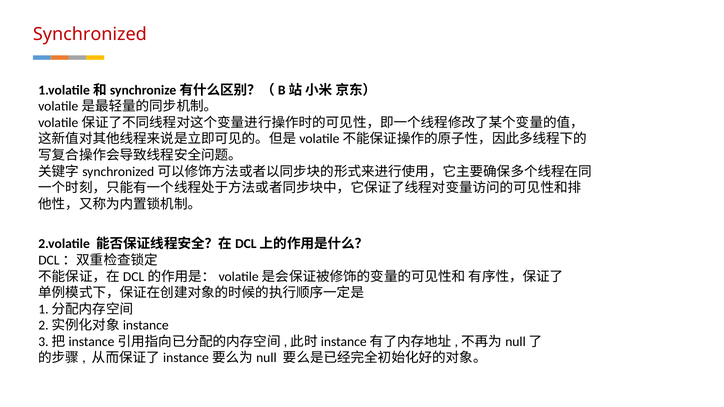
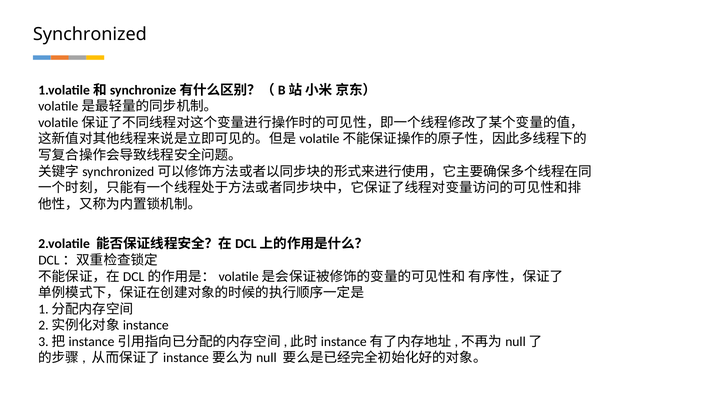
Synchronized colour: red -> black (90, 34)
